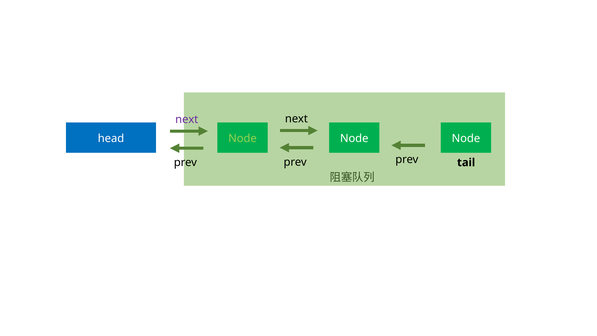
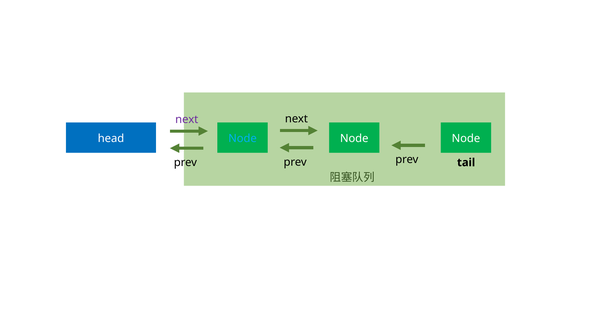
Node colour: light green -> light blue (243, 138)
